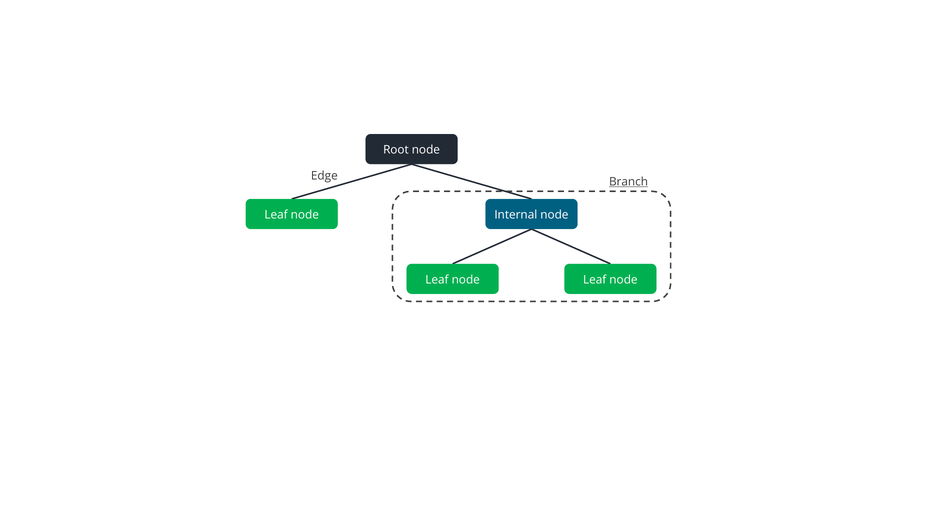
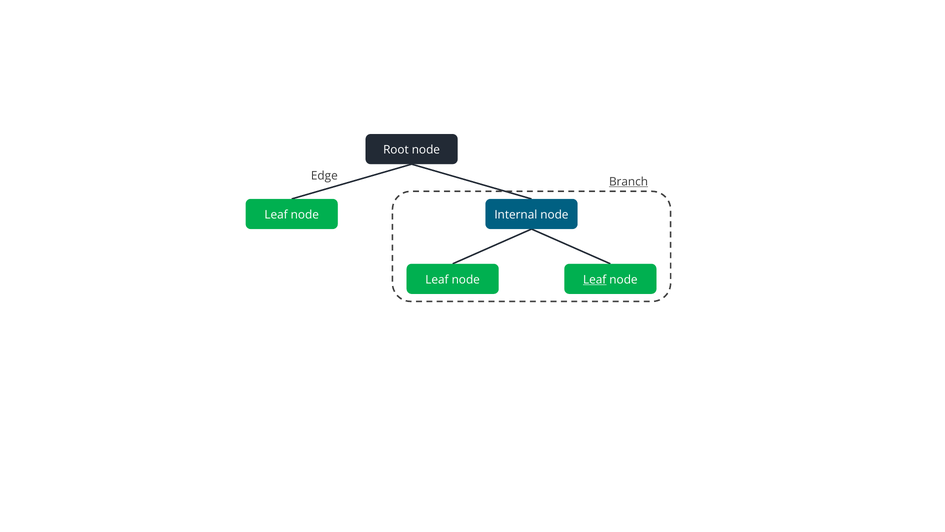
Leaf underline: none -> present (595, 279)
